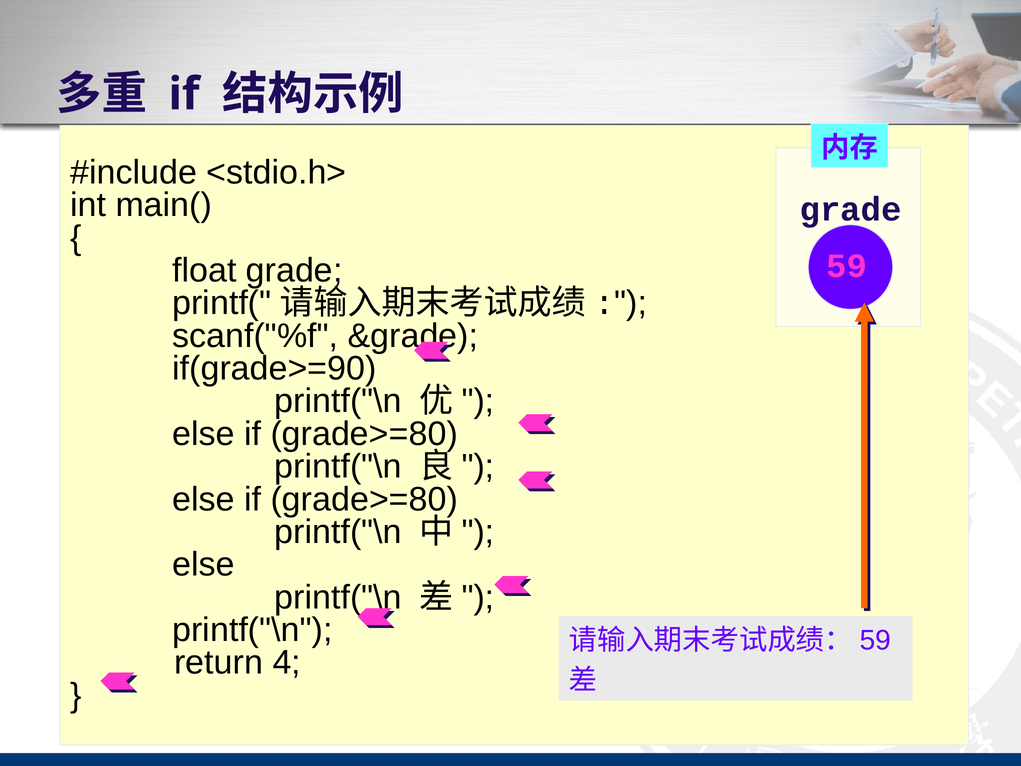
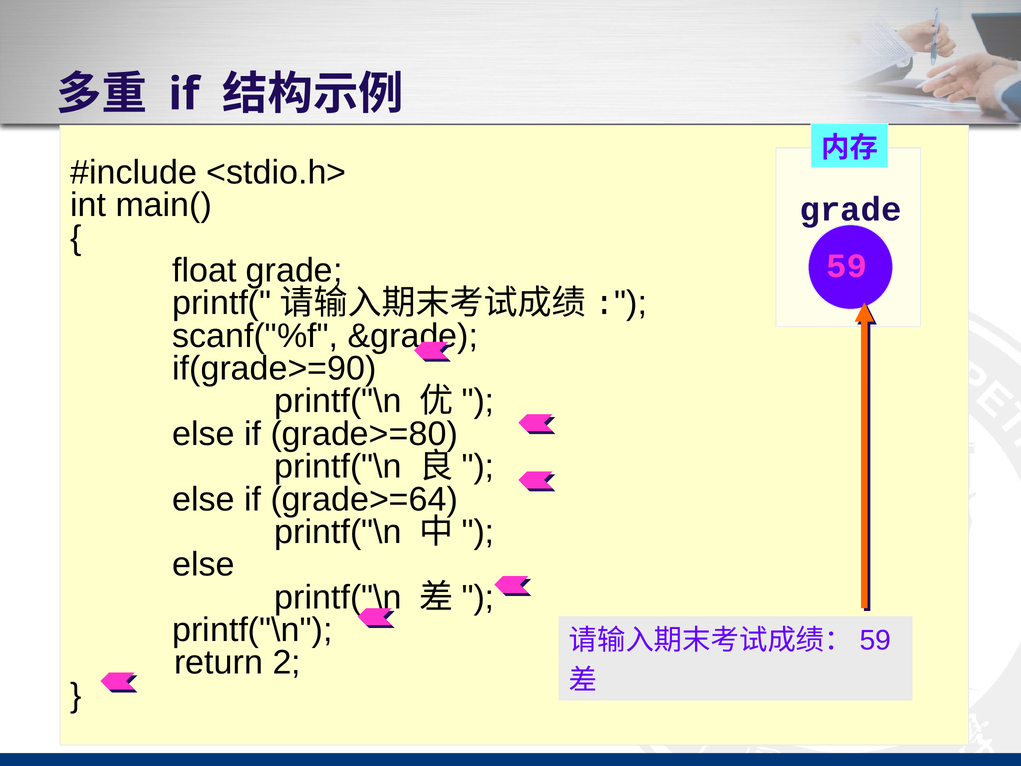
grade>=80: grade>=80 -> grade>=64 (364, 499)
4: 4 -> 2 (287, 663)
